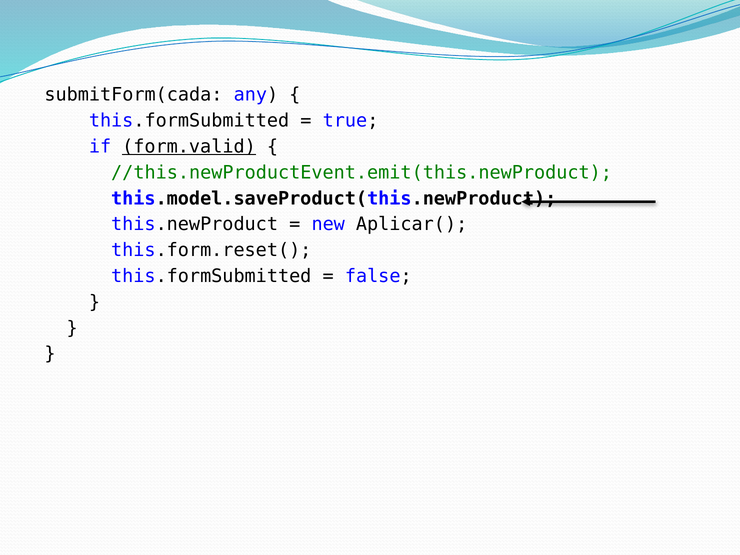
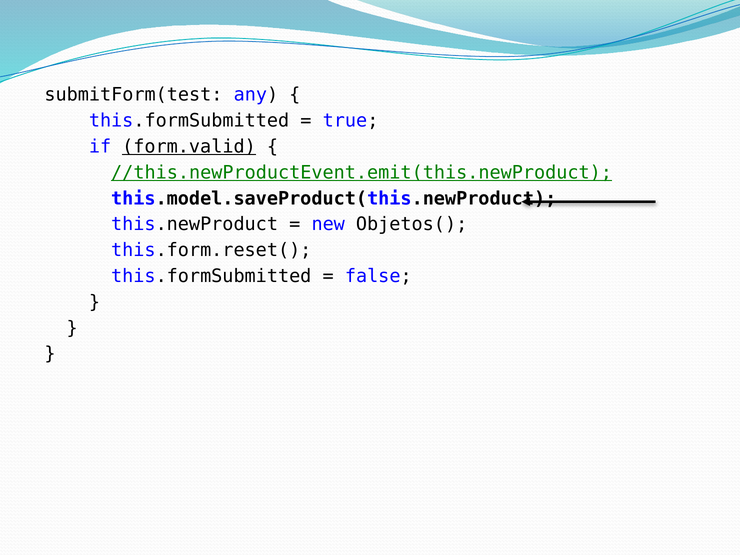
submitForm(cada: submitForm(cada -> submitForm(test (133, 95)
//this.newProductEvent.emit(this.newProduct underline: none -> present (362, 173)
Aplicar(: Aplicar( -> Objetos( (412, 224)
